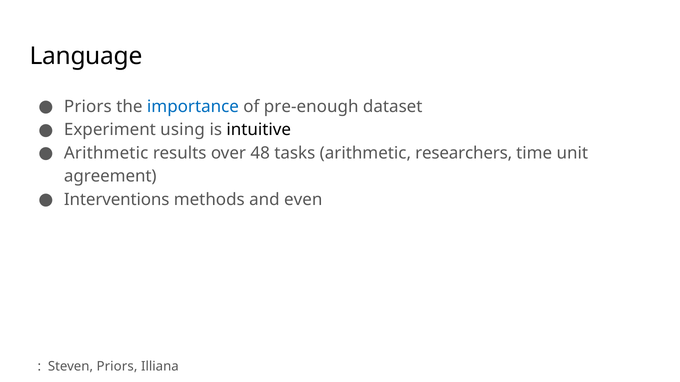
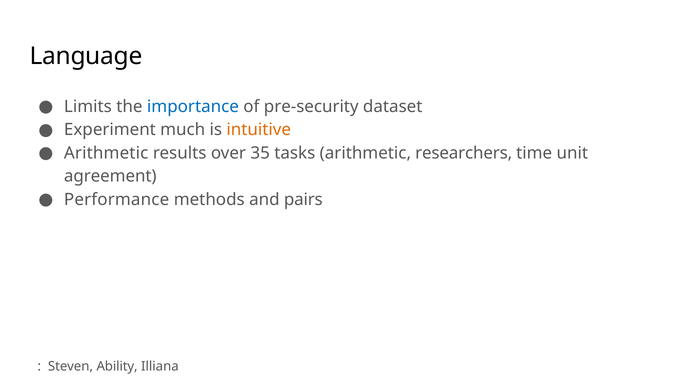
Priors: Priors -> Limits (88, 107)
pre-enough: pre-enough -> pre-security (311, 107)
using: using -> much (183, 130)
intuitive colour: black -> orange (259, 130)
48: 48 -> 35 (260, 153)
Interventions: Interventions -> Performance (117, 200)
even: even -> pairs (303, 200)
Steven Priors: Priors -> Ability (117, 367)
